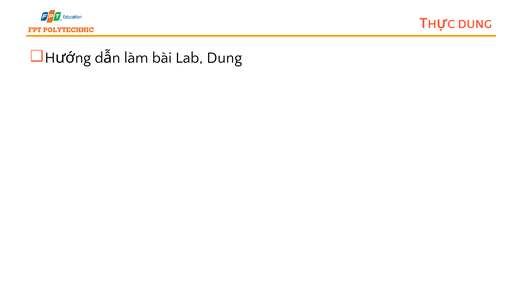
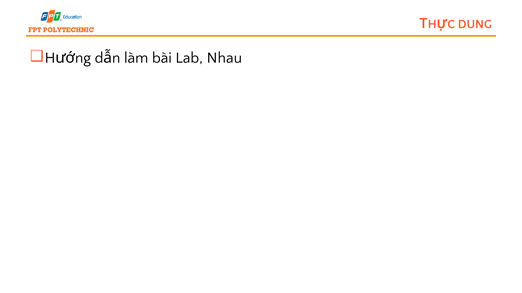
Lab Dung: Dung -> Nhau (224, 58)
